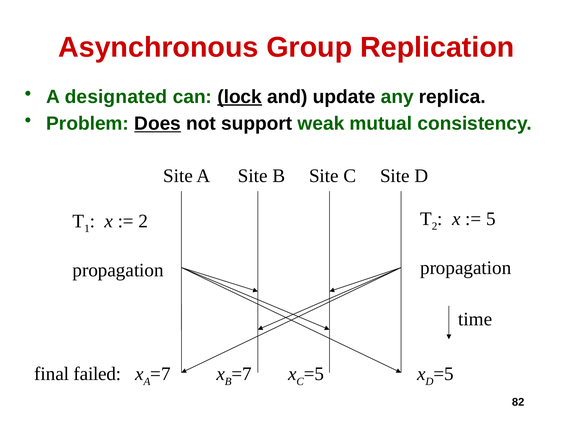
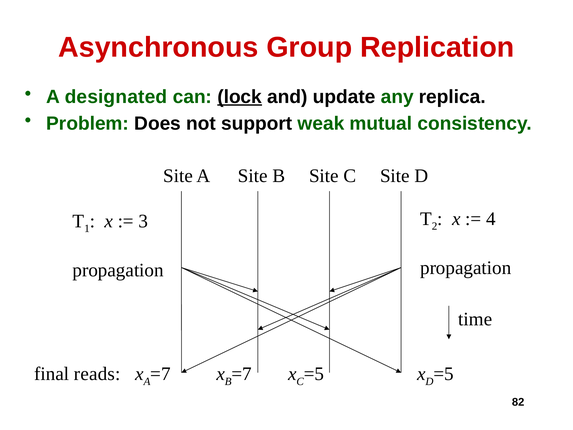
Does underline: present -> none (158, 124)
5: 5 -> 4 (491, 219)
2: 2 -> 3 (143, 221)
failed: failed -> reads (97, 374)
